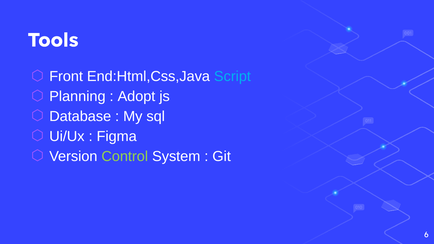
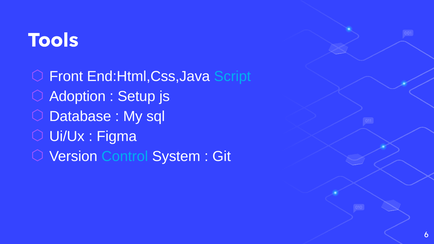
Planning: Planning -> Adoption (77, 96)
Adopt: Adopt -> Setup (136, 96)
Control colour: light green -> light blue (125, 156)
